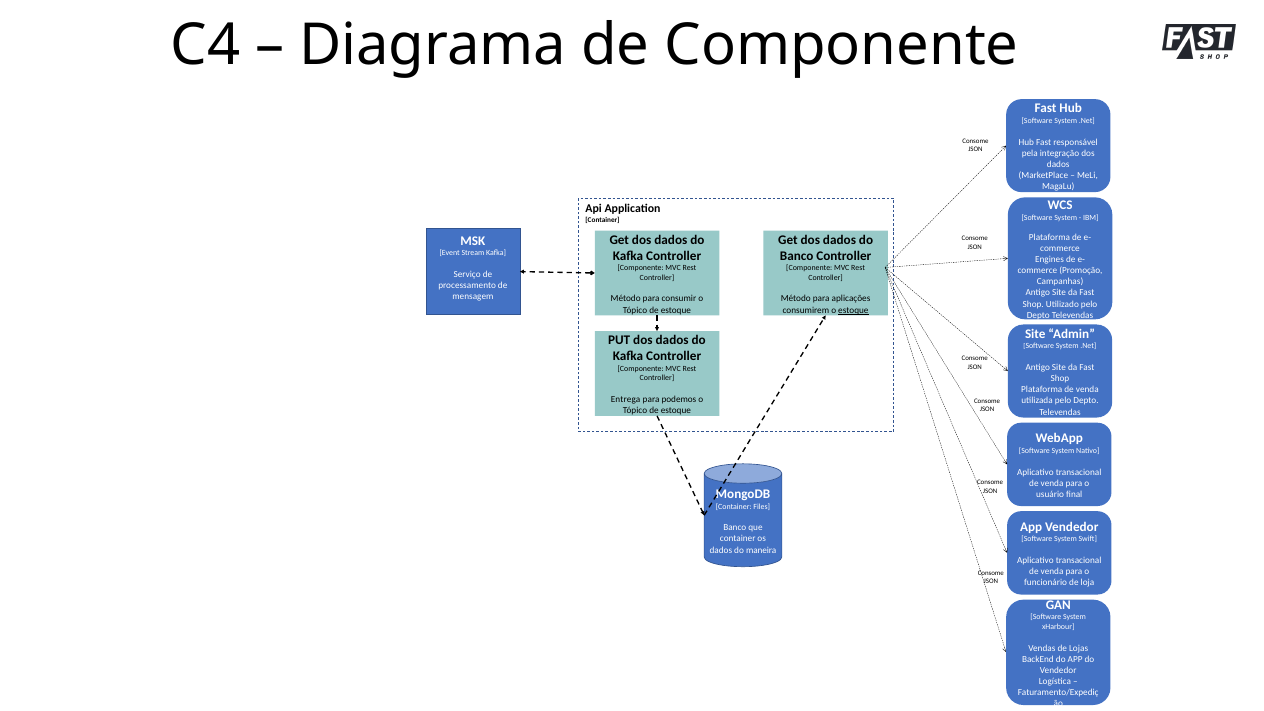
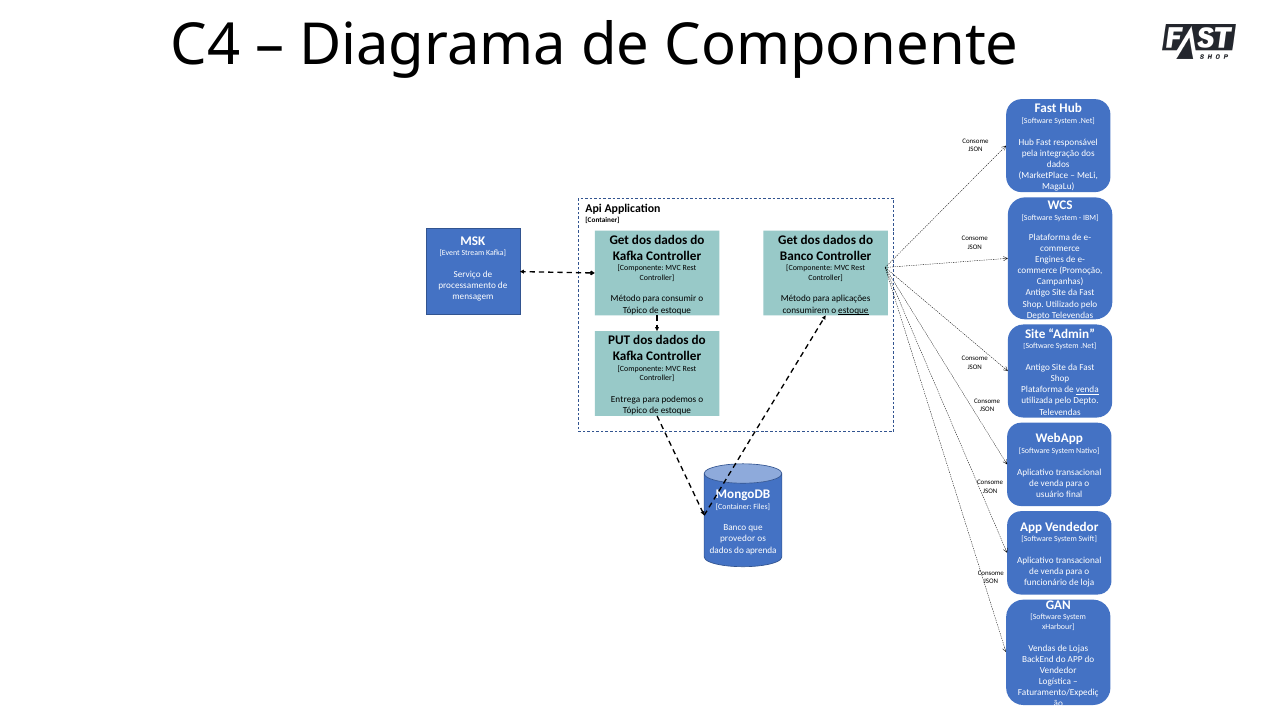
venda underline: none -> present (1087, 390)
container: container -> provedor (738, 539)
maneira: maneira -> aprenda (761, 550)
